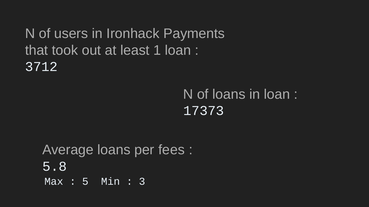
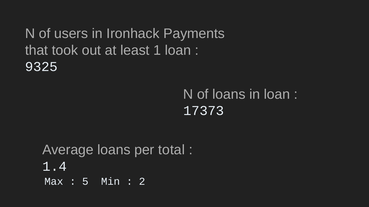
3712: 3712 -> 9325 (41, 67)
fees: fees -> total (172, 150)
5.8: 5.8 -> 1.4 (55, 167)
3: 3 -> 2 (142, 182)
